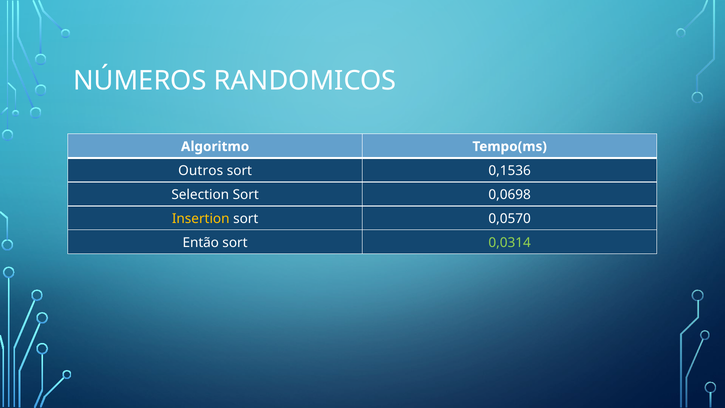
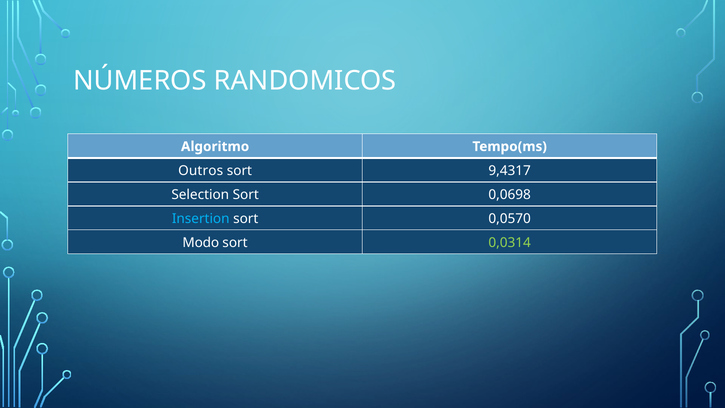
0,1536: 0,1536 -> 9,4317 (510, 171)
Insertion colour: yellow -> light blue (201, 219)
Então: Então -> Modo (201, 243)
